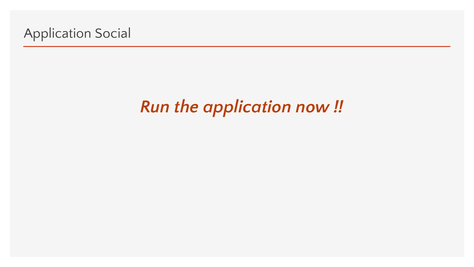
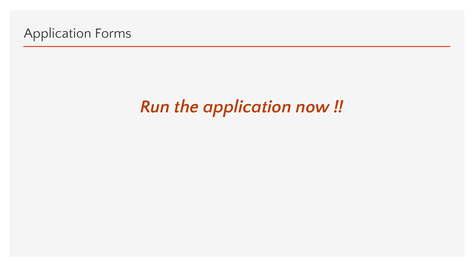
Social: Social -> Forms (113, 33)
